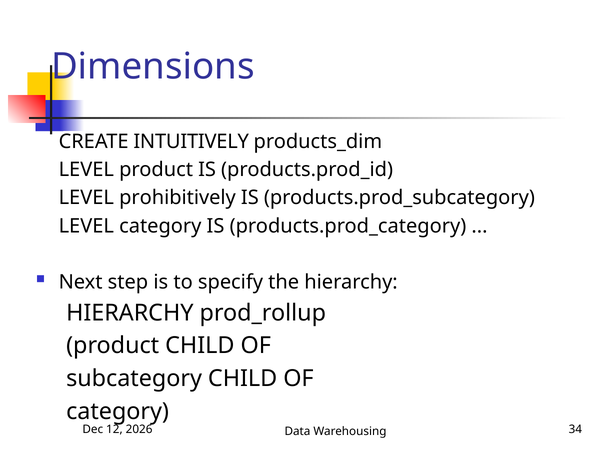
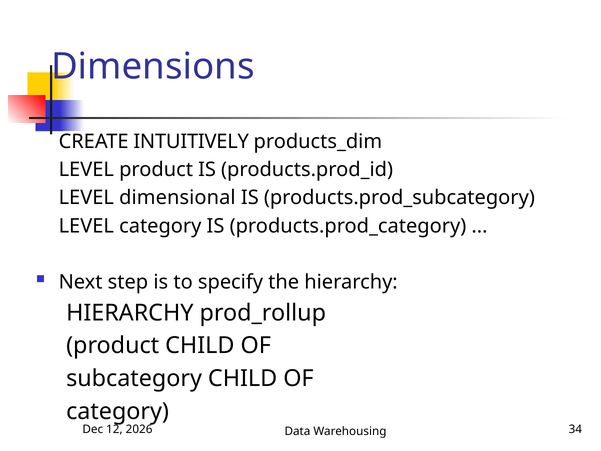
prohibitively: prohibitively -> dimensional (177, 198)
